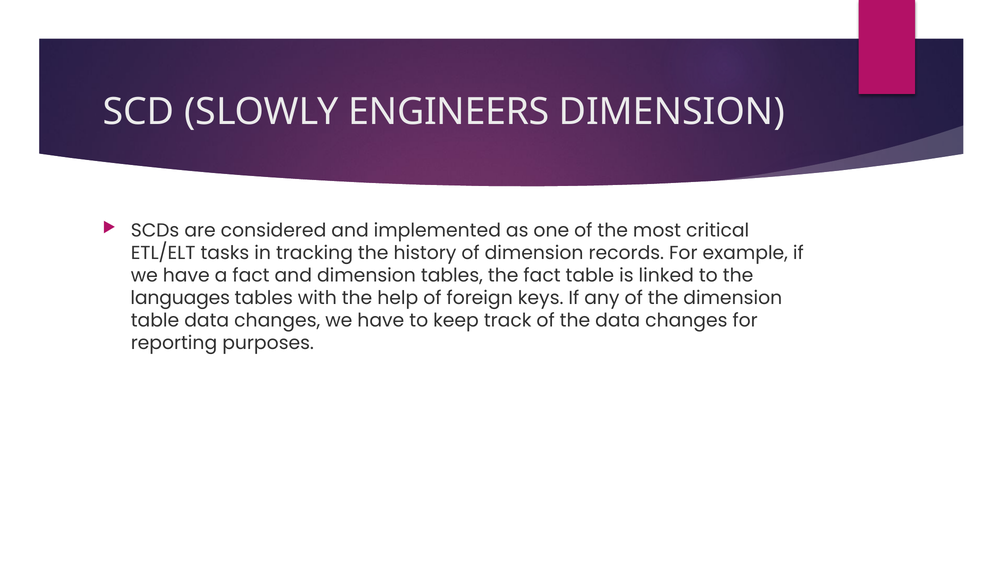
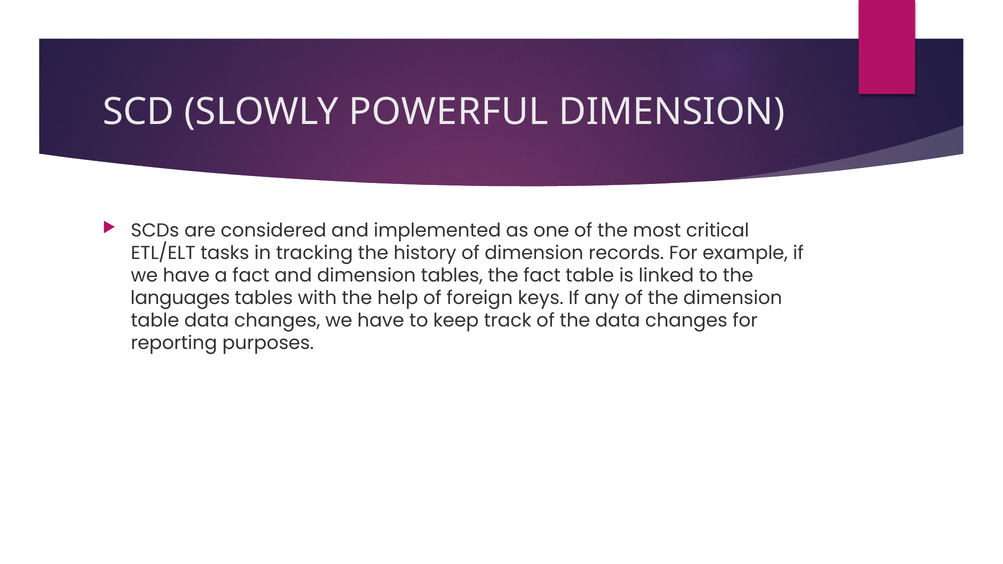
ENGINEERS: ENGINEERS -> POWERFUL (449, 112)
